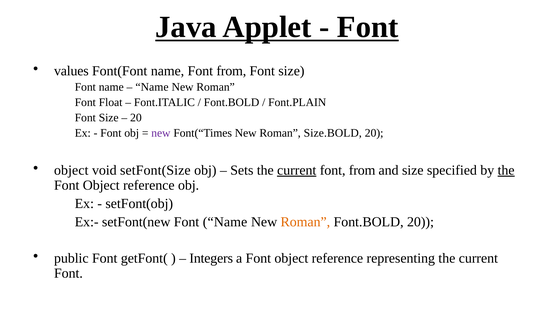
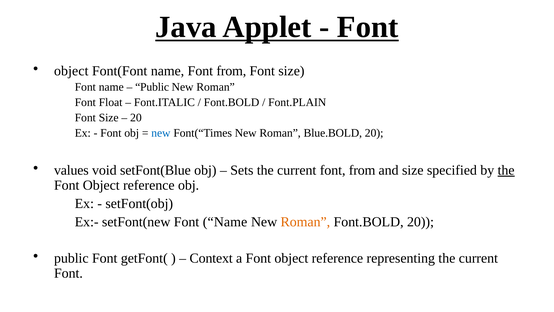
values: values -> object (71, 71)
Name: Name -> Public (152, 87)
new colour: purple -> blue (161, 133)
Size.BOLD: Size.BOLD -> Blue.BOLD (333, 133)
object: object -> values (71, 170)
setFont(Size: setFont(Size -> setFont(Blue (155, 170)
current underline: present -> none (297, 170)
Integers: Integers -> Context (211, 258)
